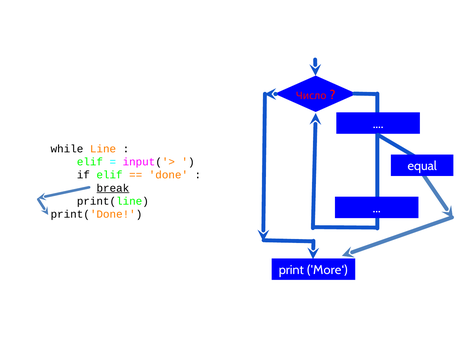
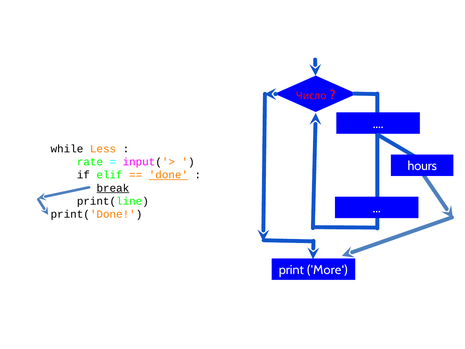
Line: Line -> Less (103, 149)
elif: elif -> rate (90, 162)
equal: equal -> hours (422, 166)
done underline: none -> present (168, 175)
